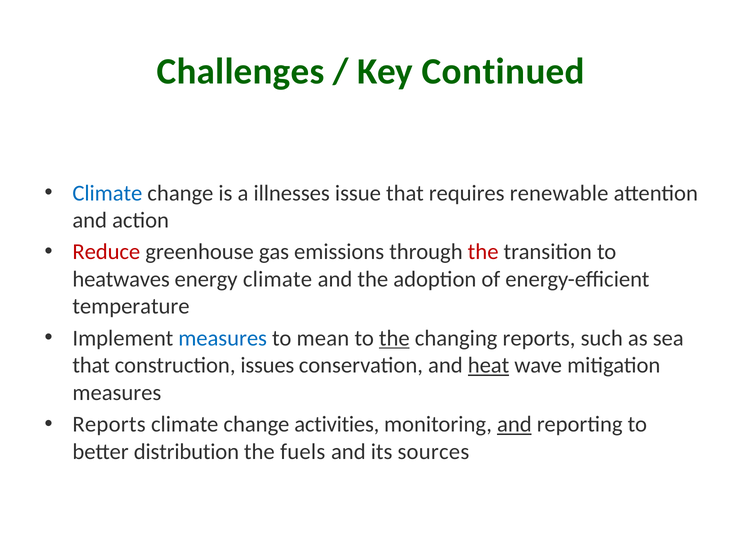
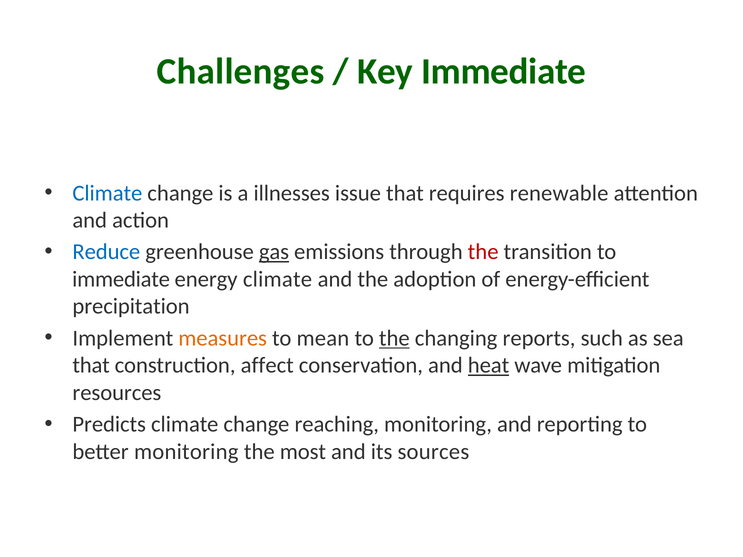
Key Continued: Continued -> Immediate (504, 71)
Reduce colour: red -> blue (106, 252)
gas underline: none -> present (274, 252)
heatwaves: heatwaves -> immediate (121, 279)
temperature: temperature -> precipitation (131, 307)
measures colour: blue -> orange (223, 338)
issues: issues -> affect (267, 366)
measures: measures -> resources (117, 393)
Reports: Reports -> Predicts (109, 425)
activities: activities -> reaching (337, 425)
and underline: present -> none (514, 425)
better distribution: distribution -> monitoring (186, 452)
fuels: fuels -> most (303, 452)
